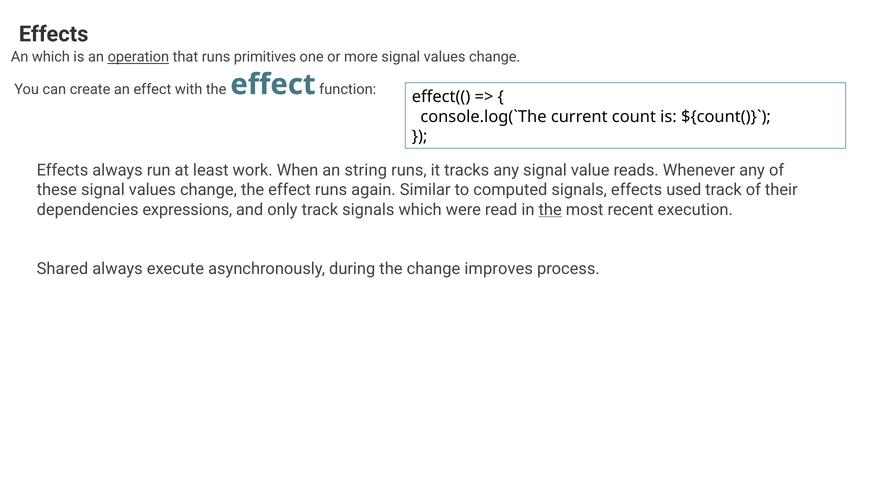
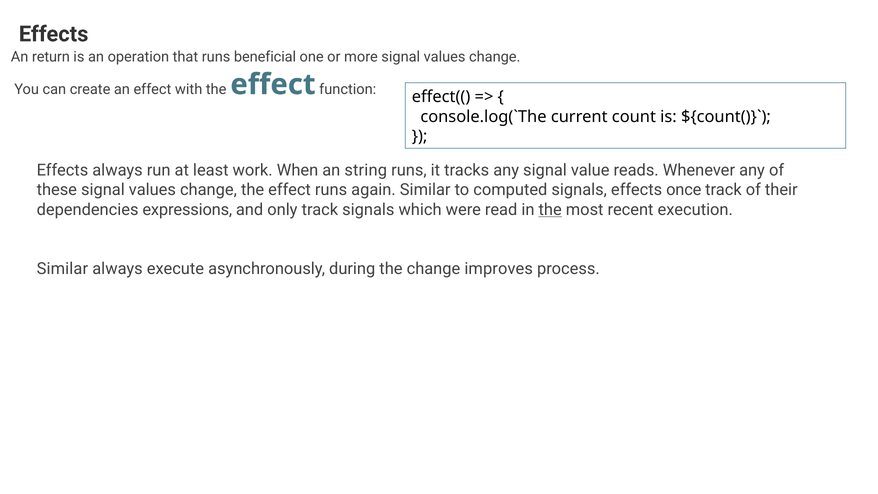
An which: which -> return (51, 57)
operation underline: present -> none (138, 57)
primitives: primitives -> beneficial (265, 57)
used: used -> once (684, 190)
Shared: Shared -> Similar (62, 269)
